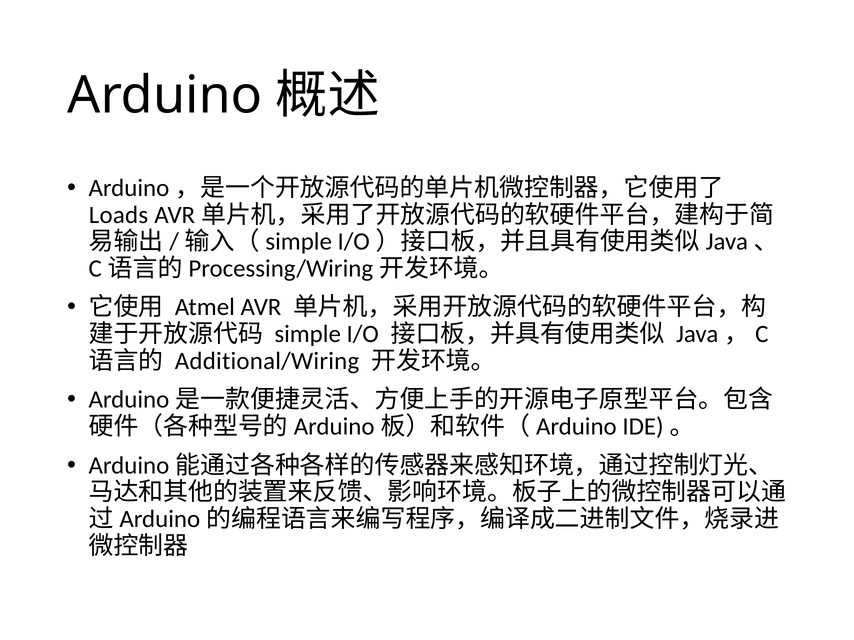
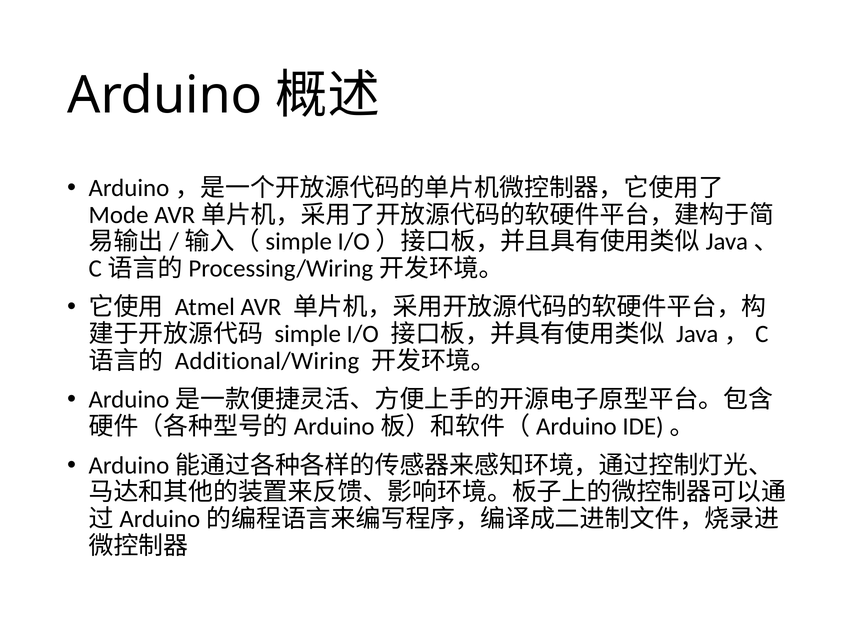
Loads: Loads -> Mode (119, 215)
